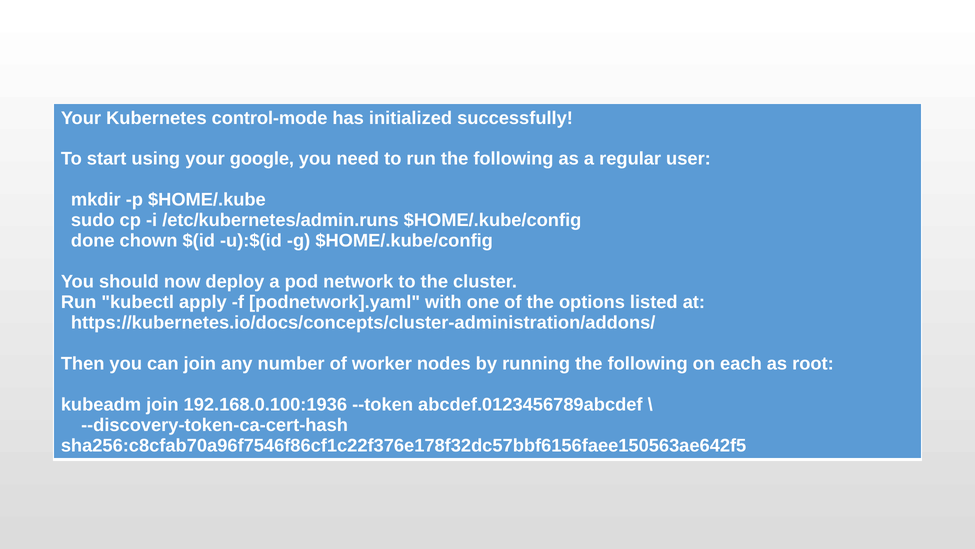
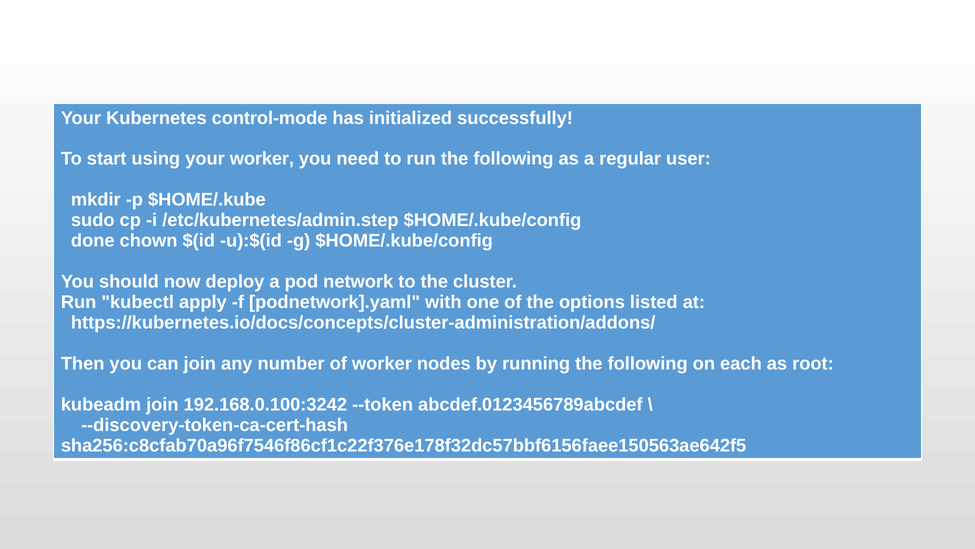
your google: google -> worker (262, 159)
/etc/kubernetes/admin.runs: /etc/kubernetes/admin.runs -> /etc/kubernetes/admin.step (280, 220)
192.168.0.100:1936: 192.168.0.100:1936 -> 192.168.0.100:3242 (265, 404)
